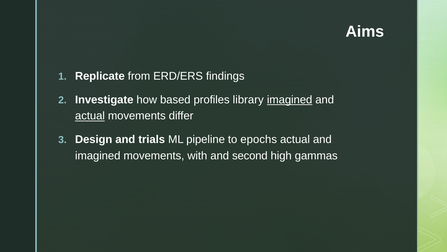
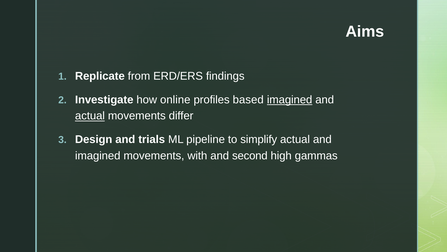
based: based -> online (175, 100)
library: library -> based (248, 100)
epochs: epochs -> simplify (259, 139)
